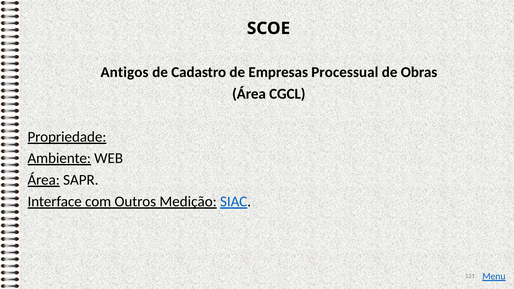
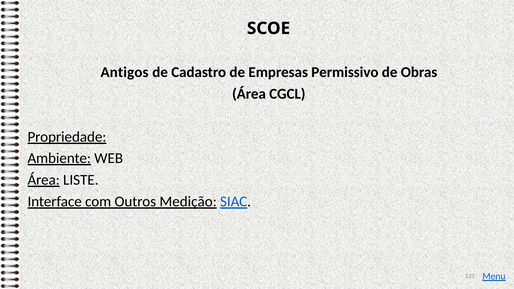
Processual: Processual -> Permissivo (345, 72)
SAPR: SAPR -> LISTE (81, 180)
